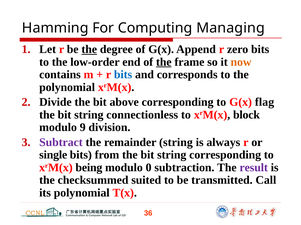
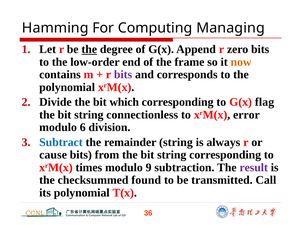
the underline: present -> none (164, 62)
bits colour: blue -> purple (123, 75)
above: above -> which (124, 102)
block: block -> error (246, 115)
9: 9 -> 6 (83, 128)
Subtract colour: purple -> blue (61, 143)
single: single -> cause (53, 155)
being: being -> times (89, 168)
0: 0 -> 9 (149, 168)
suited: suited -> found (146, 181)
